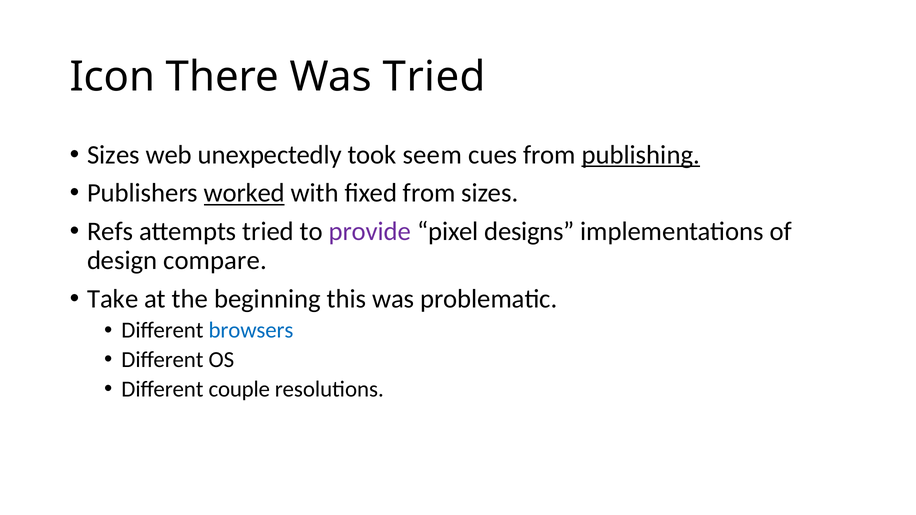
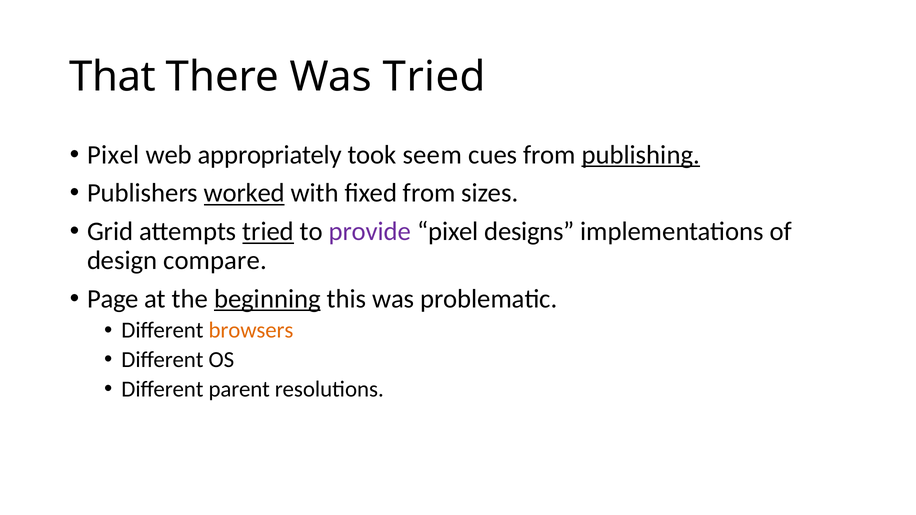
Icon: Icon -> That (113, 77)
Sizes: Sizes -> Pixel (113, 155)
unexpectedly: unexpectedly -> appropriately (270, 155)
Refs: Refs -> Grid (110, 232)
tried underline: none -> present (268, 232)
Take: Take -> Page (113, 299)
beginning underline: none -> present (267, 299)
browsers colour: blue -> orange (251, 331)
couple: couple -> parent (239, 389)
